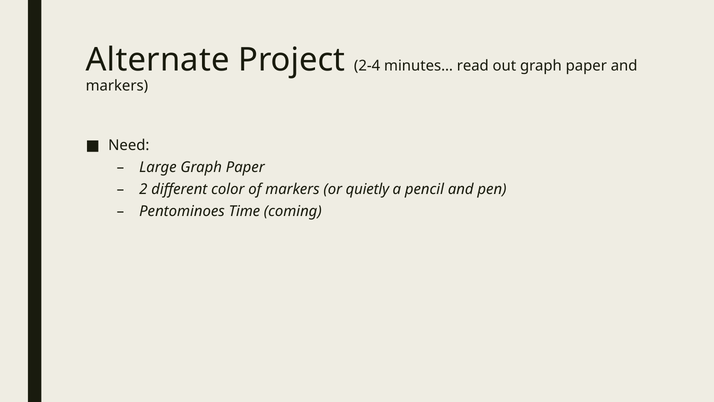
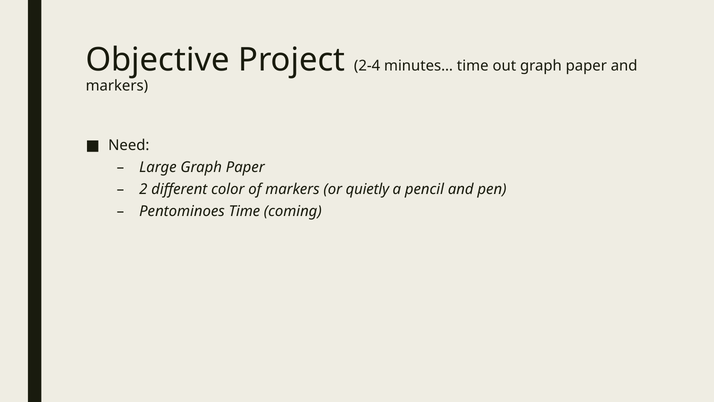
Alternate: Alternate -> Objective (158, 60)
minutes… read: read -> time (473, 66)
